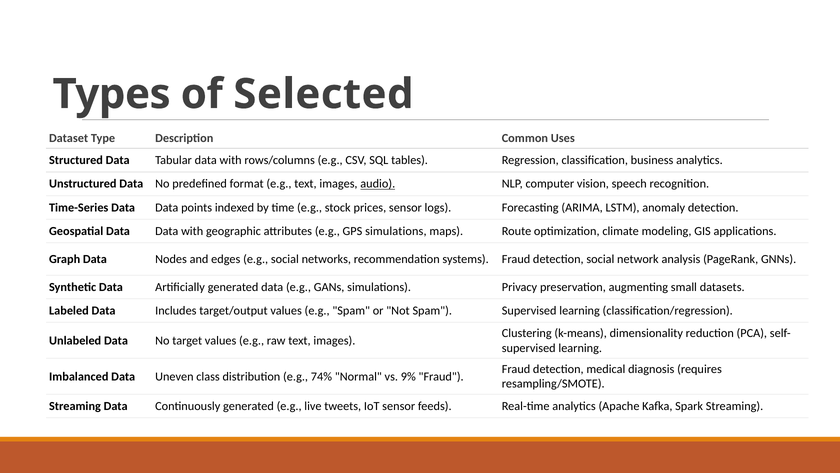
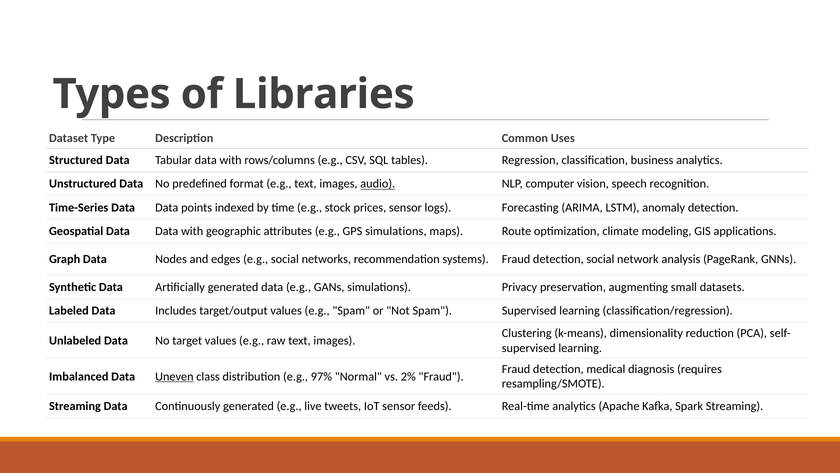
Selected: Selected -> Libraries (324, 94)
Uneven underline: none -> present (174, 376)
74%: 74% -> 97% (321, 376)
9%: 9% -> 2% (408, 376)
